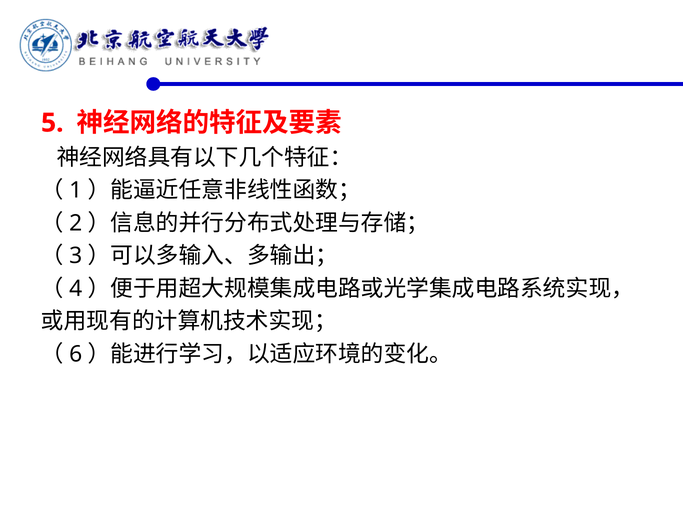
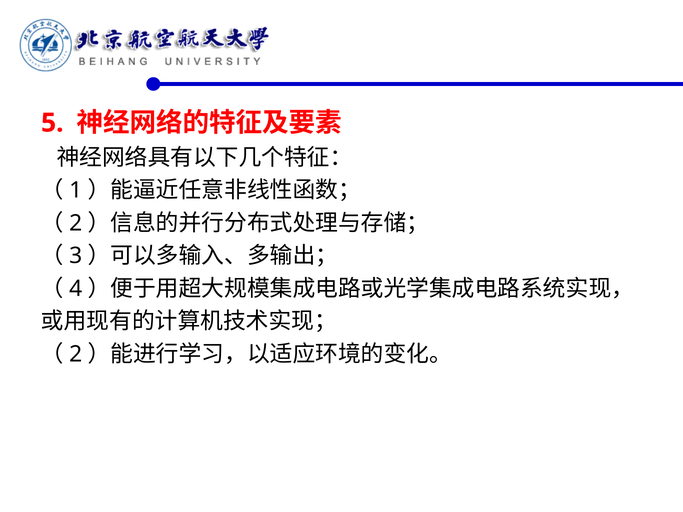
6: 6 -> 2 (76, 354)
